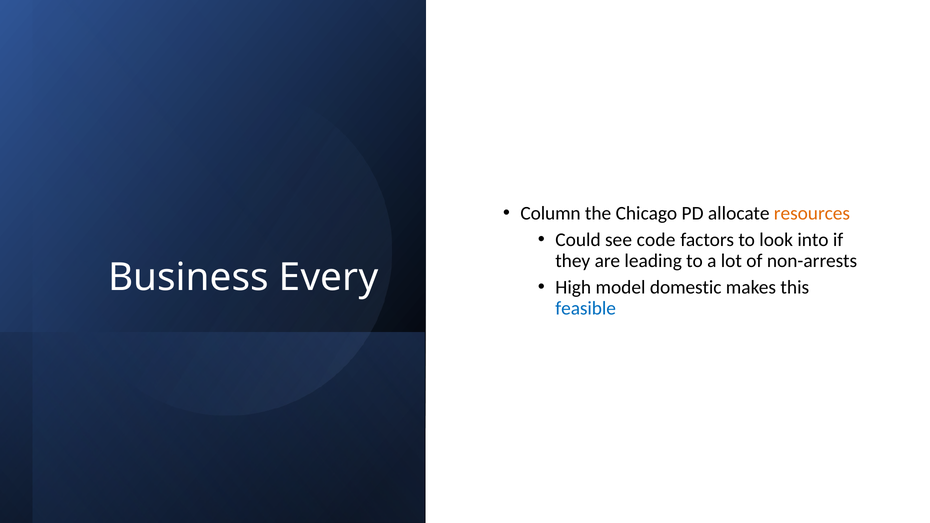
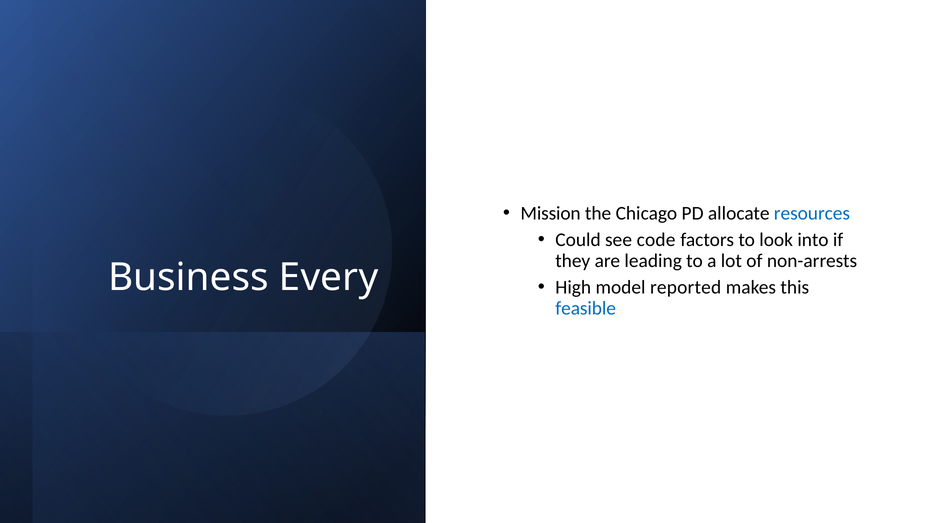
Column: Column -> Mission (551, 213)
resources colour: orange -> blue (812, 213)
domestic: domestic -> reported (686, 287)
